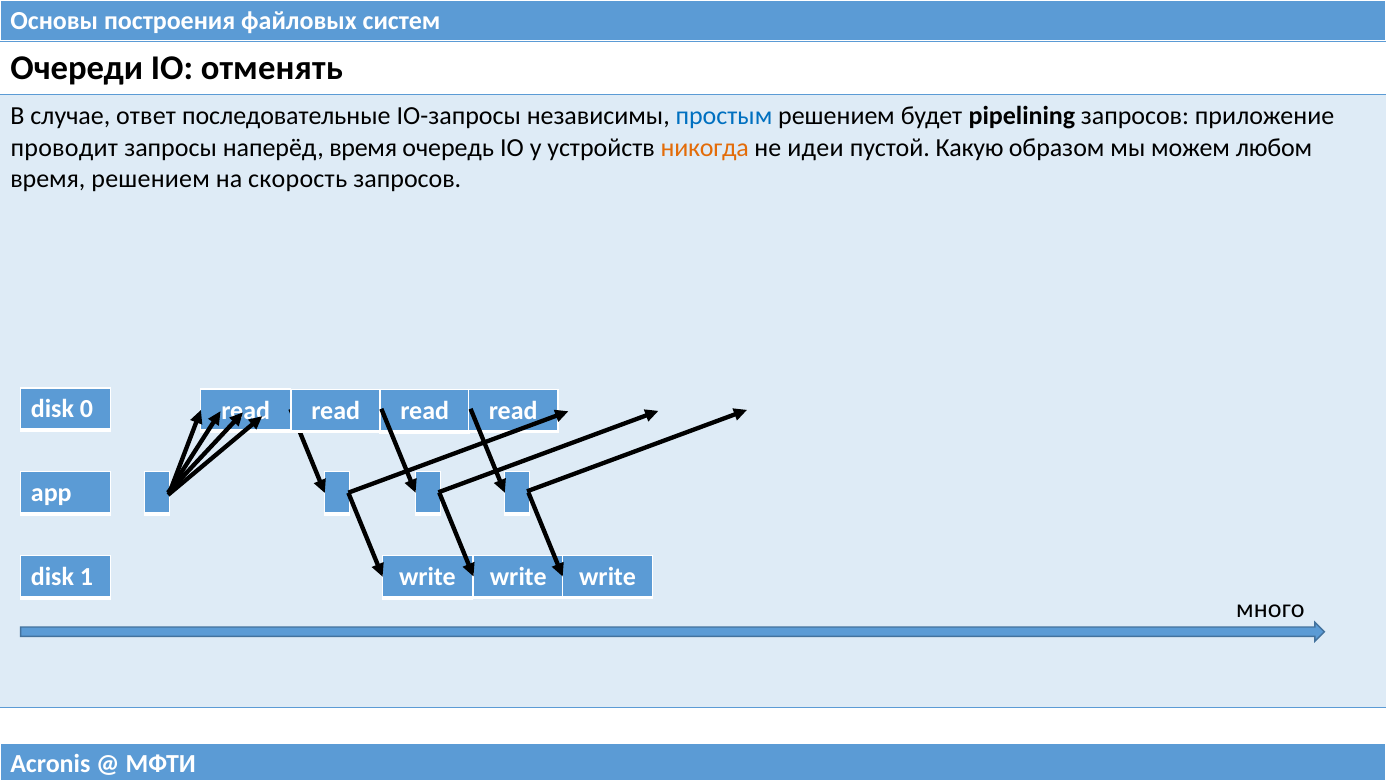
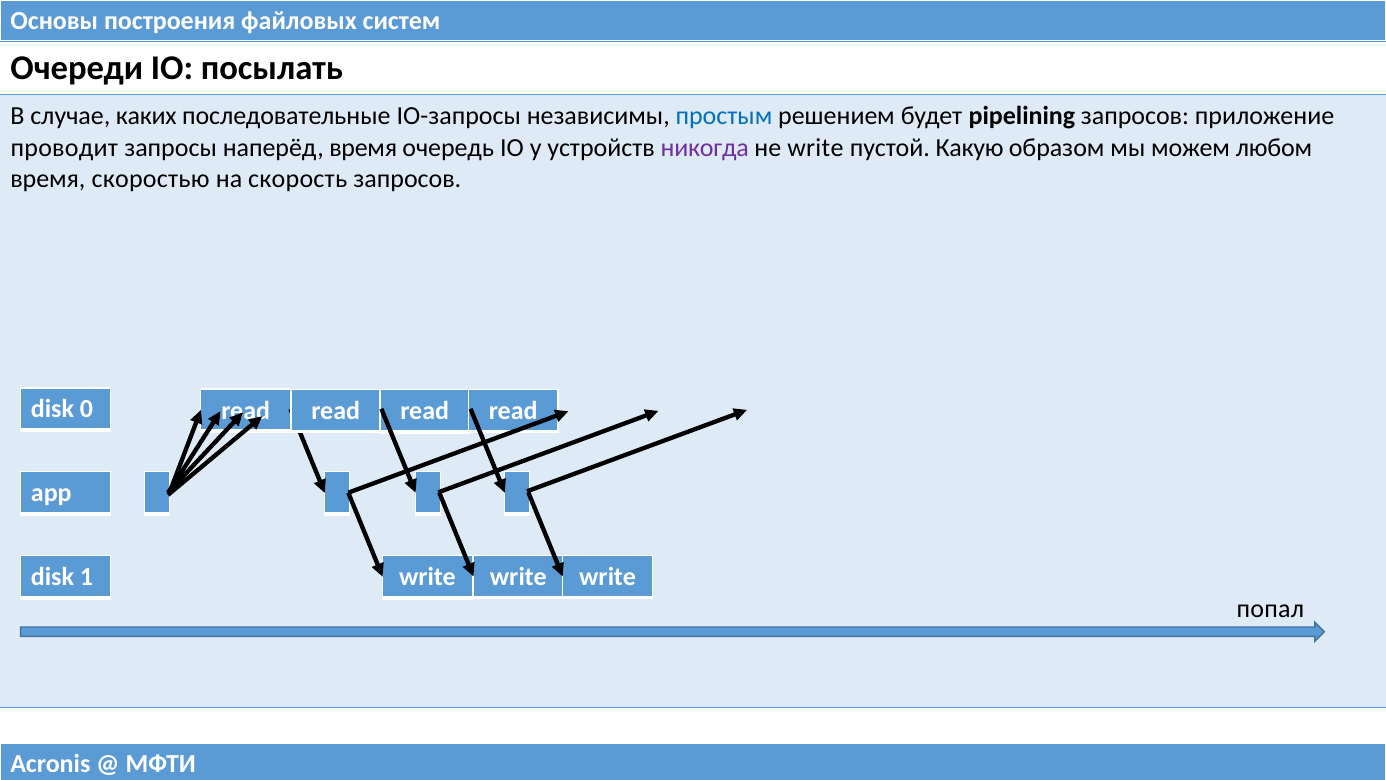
отменять: отменять -> посылать (272, 68)
ответ: ответ -> каких (146, 116)
никогда colour: orange -> purple (705, 147)
не идеи: идеи -> write (815, 147)
время решением: решением -> скоростью (151, 179)
много: много -> попал (1270, 609)
